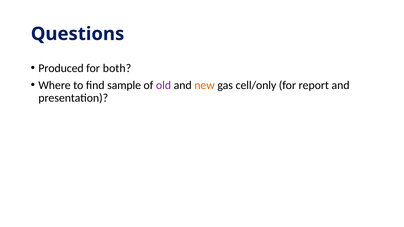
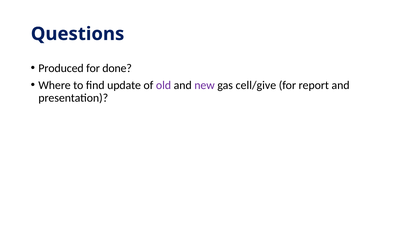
both: both -> done (117, 68)
sample: sample -> update (124, 85)
new colour: orange -> purple (205, 85)
cell/only: cell/only -> cell/give (256, 85)
